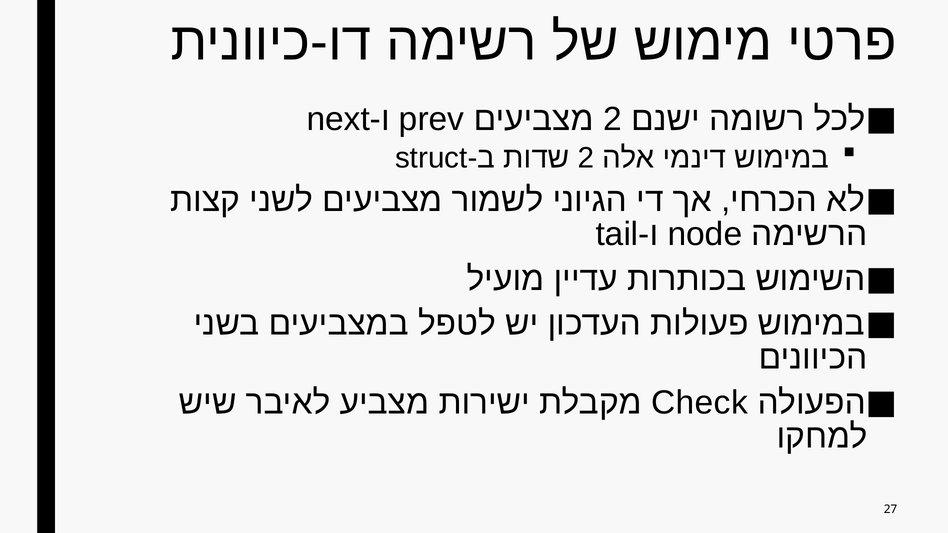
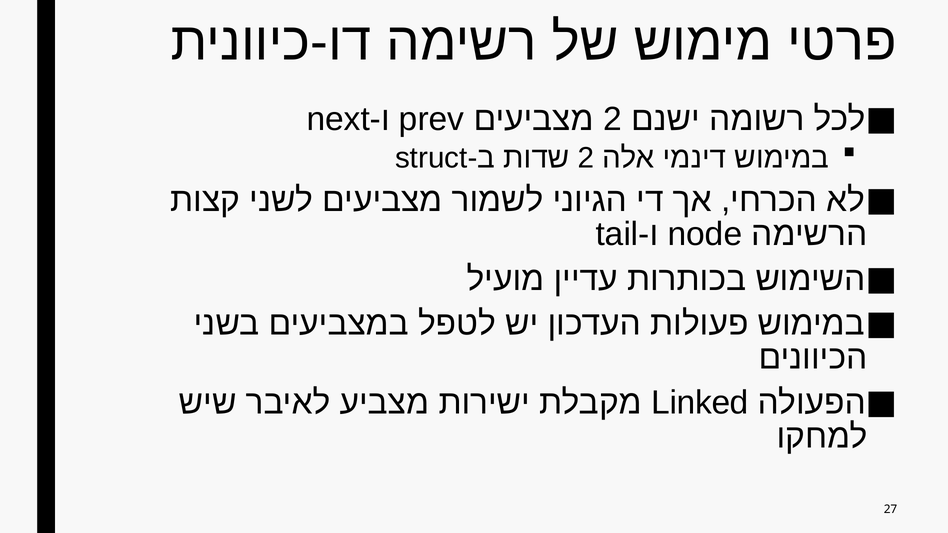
Check: Check -> Linked (700, 403)
